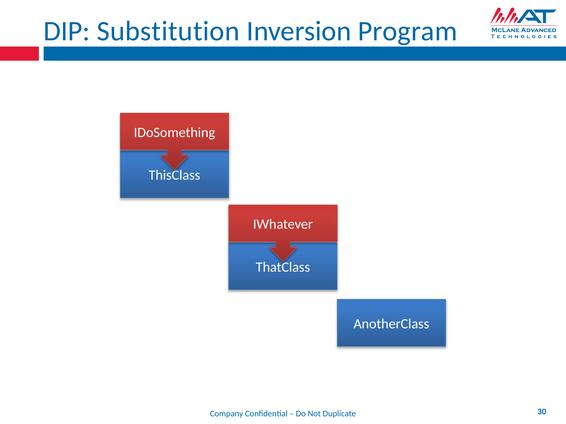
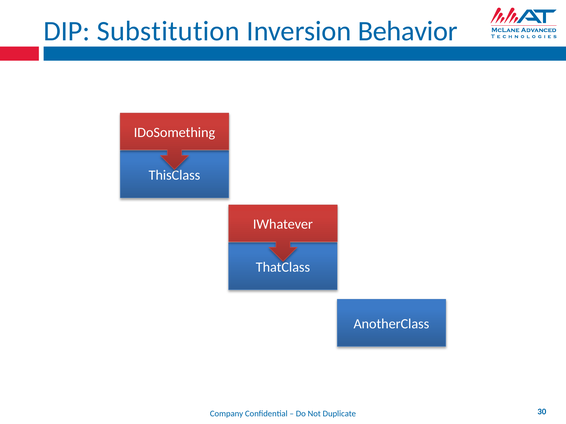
Program: Program -> Behavior (408, 31)
